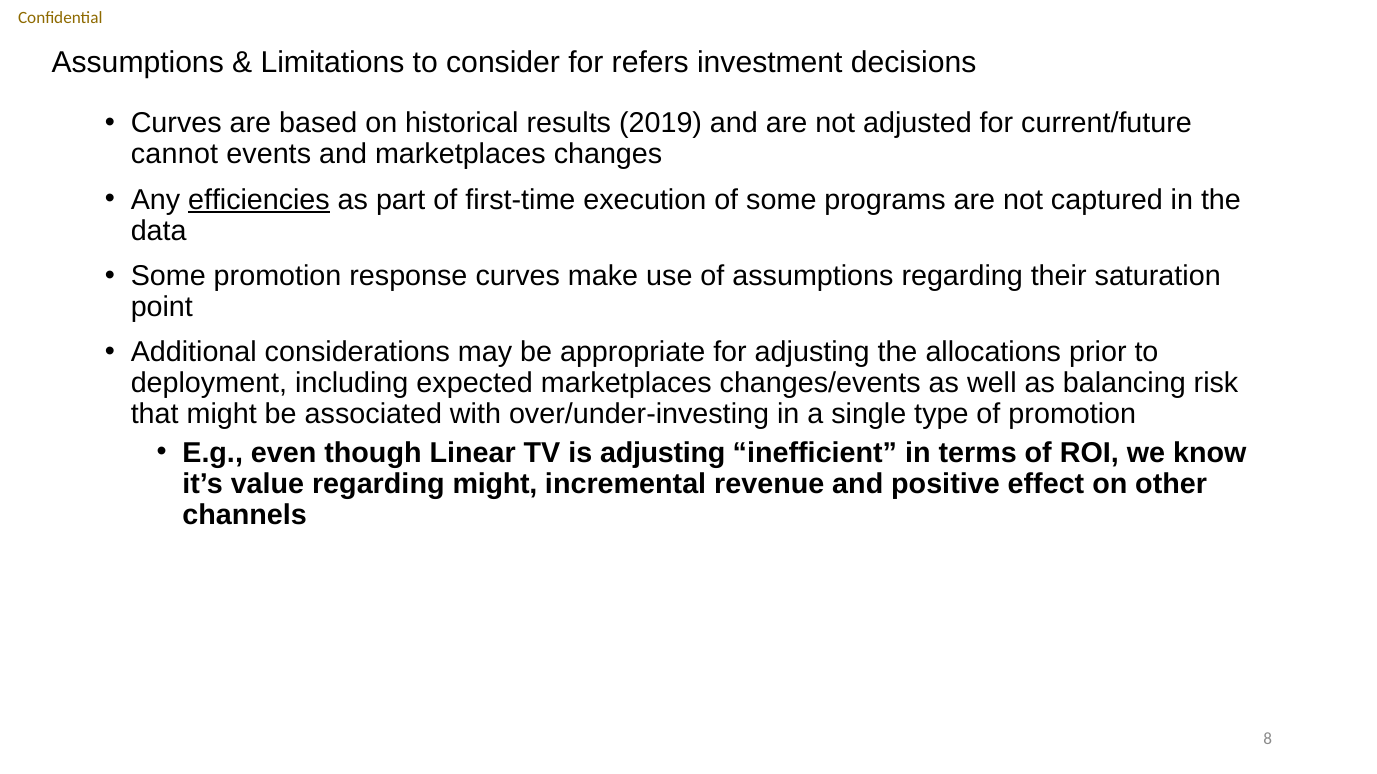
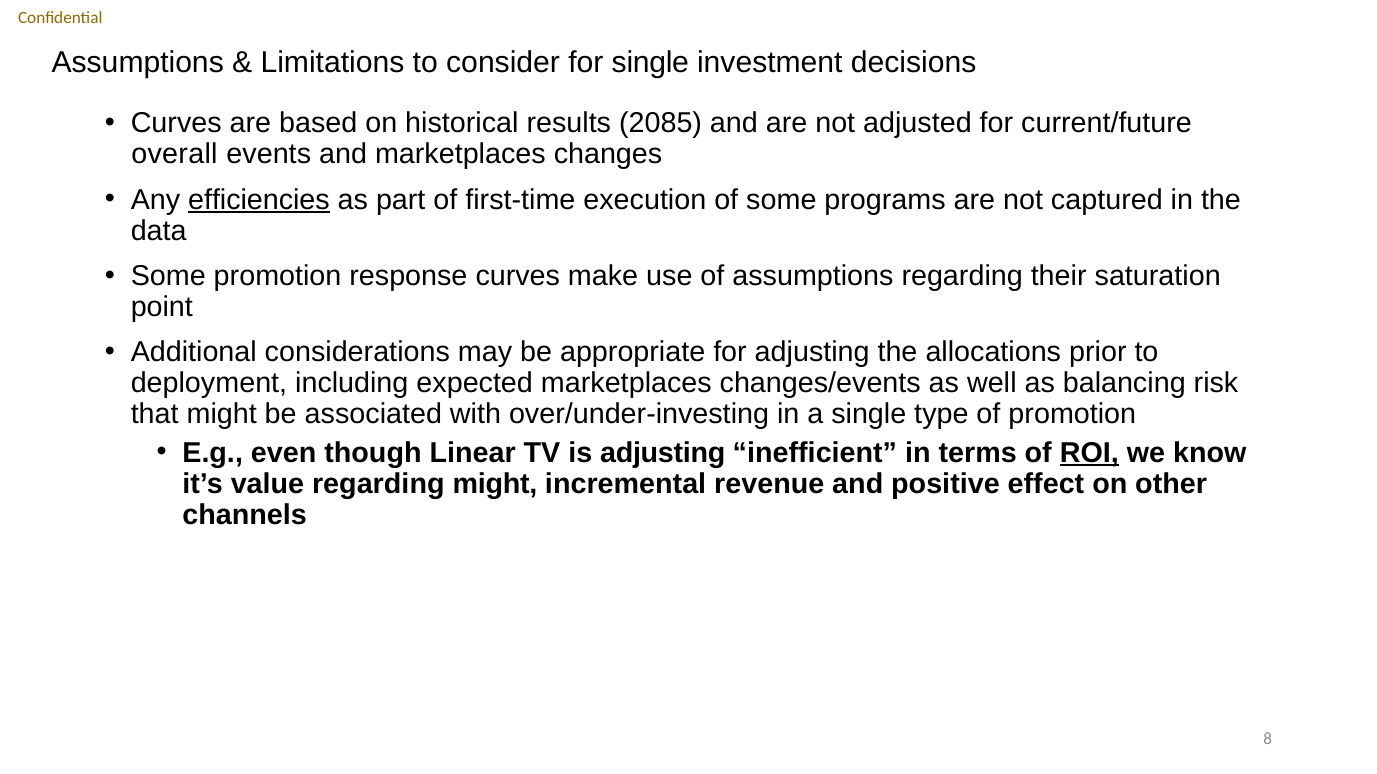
for refers: refers -> single (650, 63)
2019: 2019 -> 2085 (661, 123)
cannot: cannot -> overall (174, 154)
ROI underline: none -> present (1089, 453)
